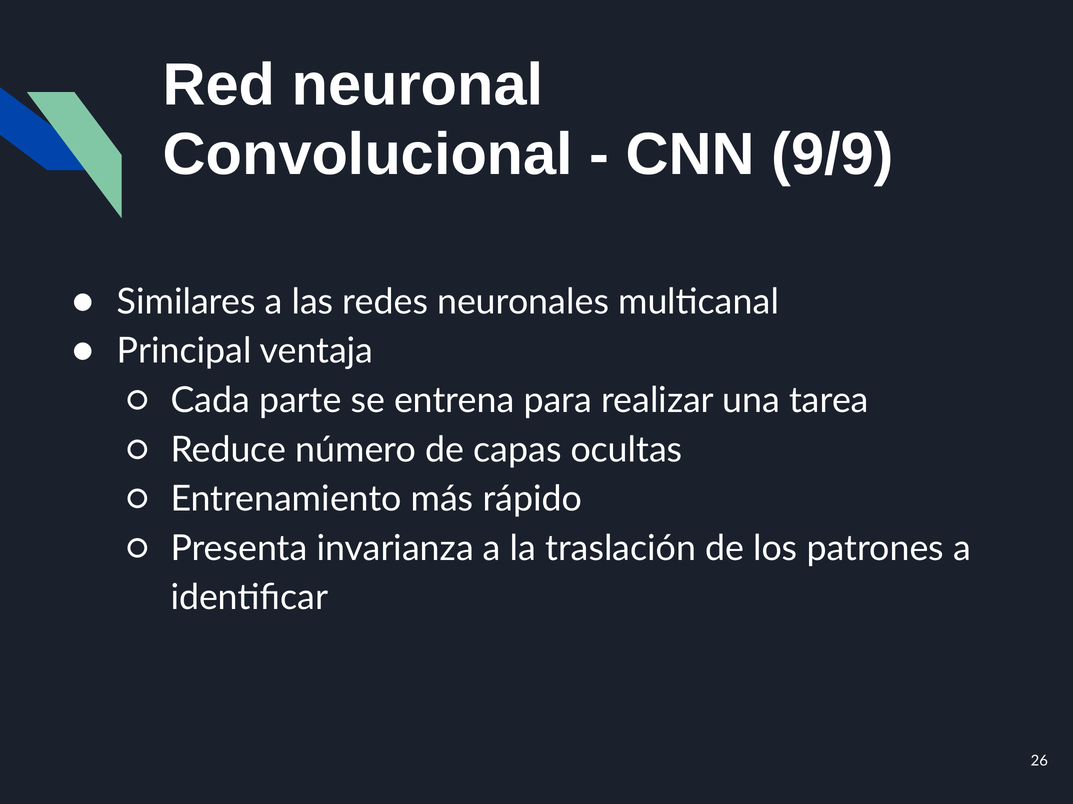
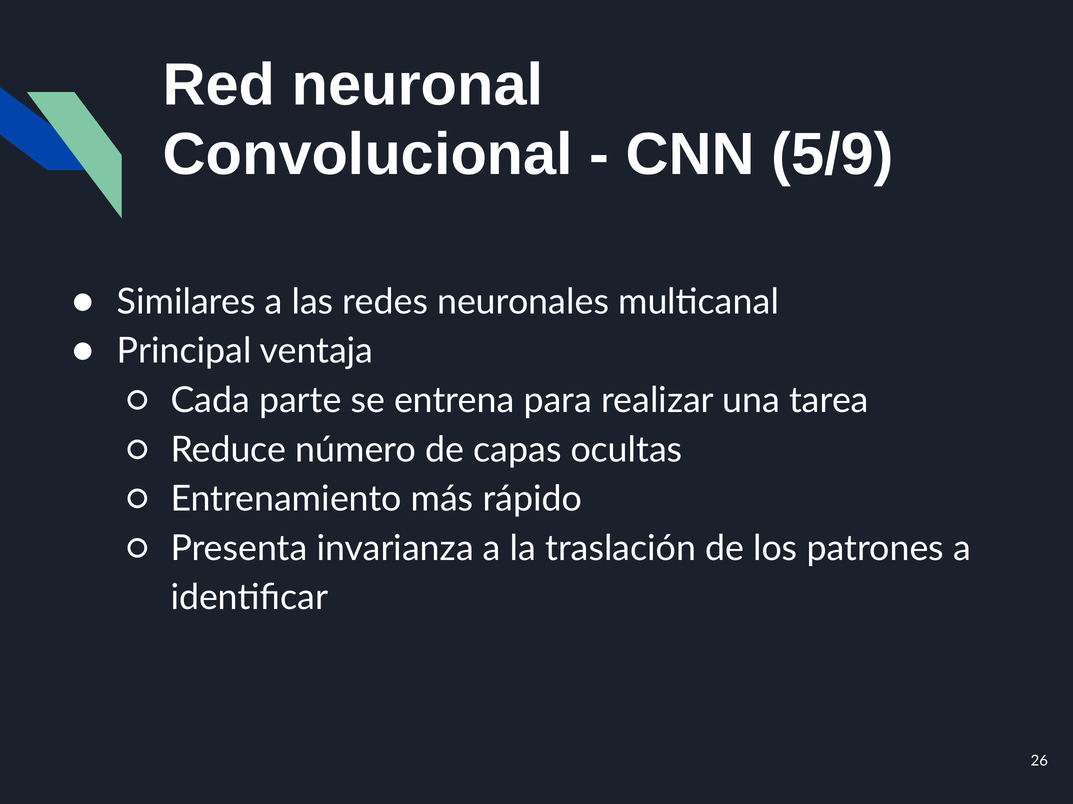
9/9: 9/9 -> 5/9 (832, 155)
